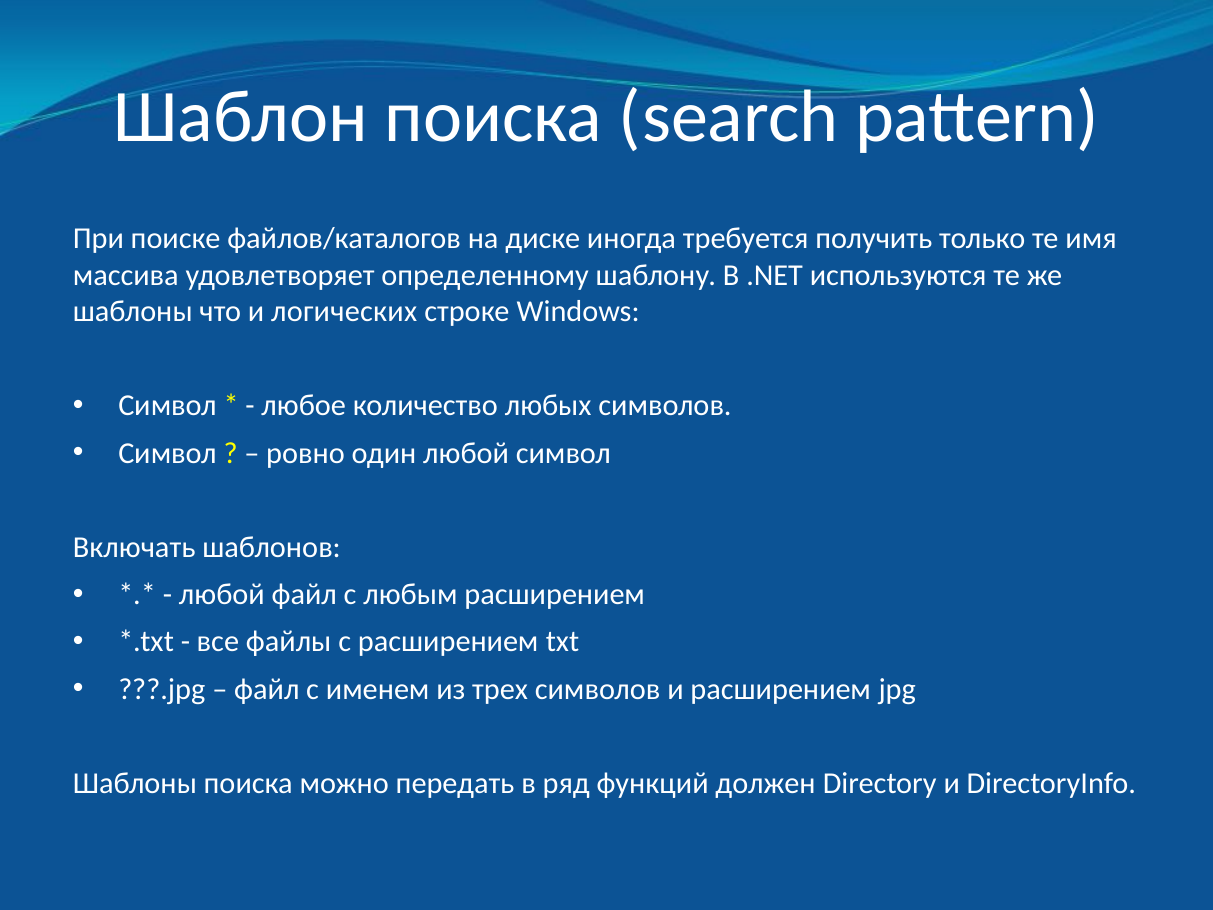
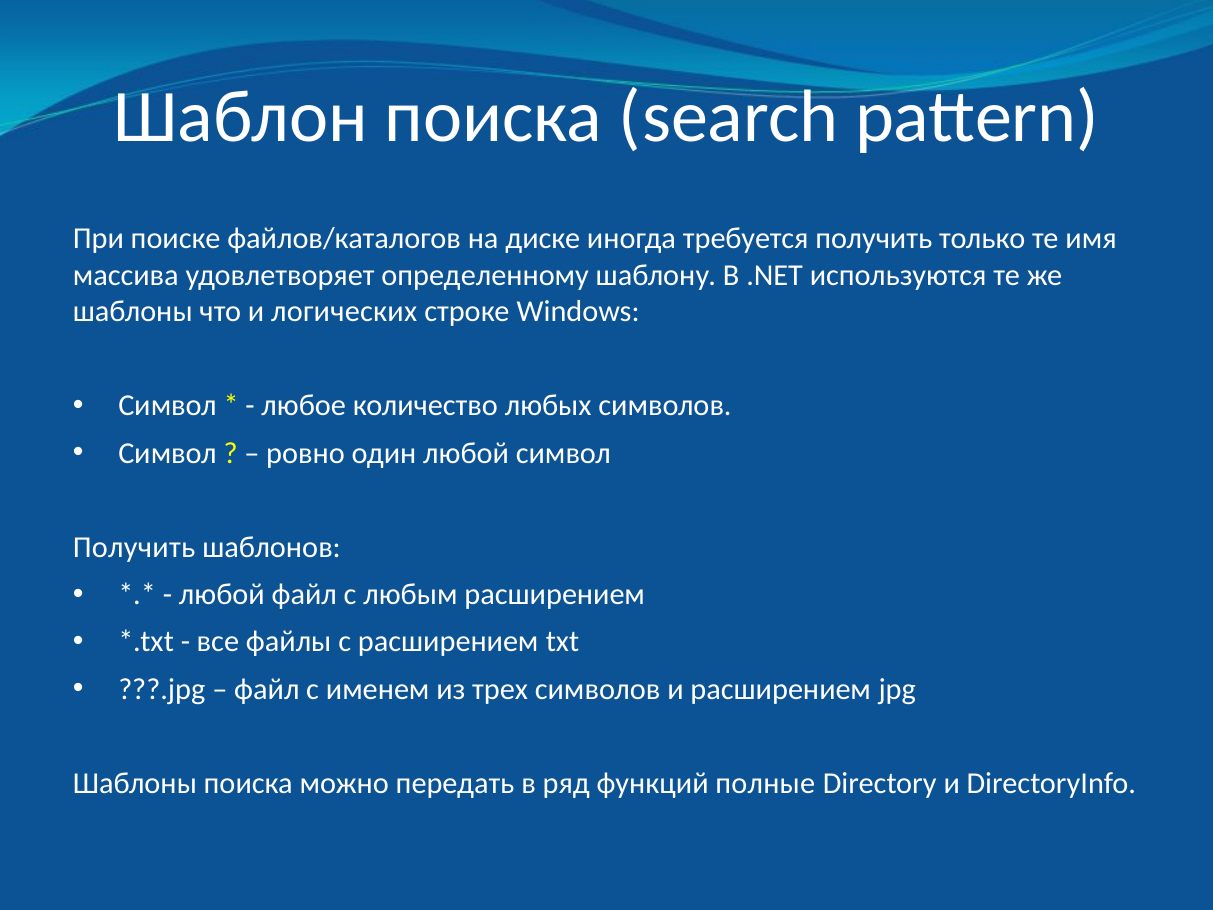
Включать: Включать -> Получить (134, 547)
должен: должен -> полные (765, 783)
